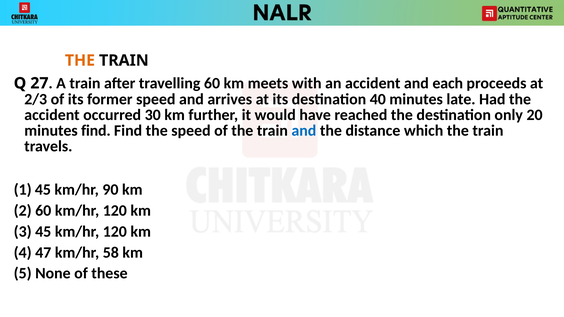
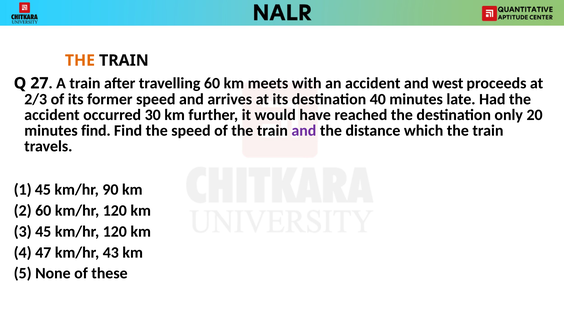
each: each -> west (448, 83)
and colour: blue -> purple (304, 131)
58: 58 -> 43 (111, 253)
